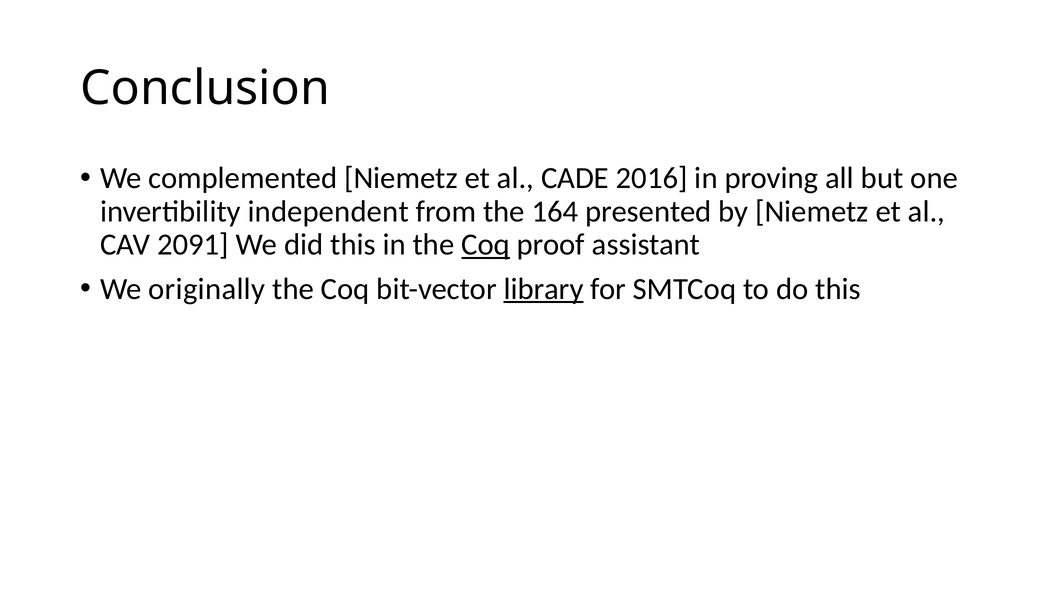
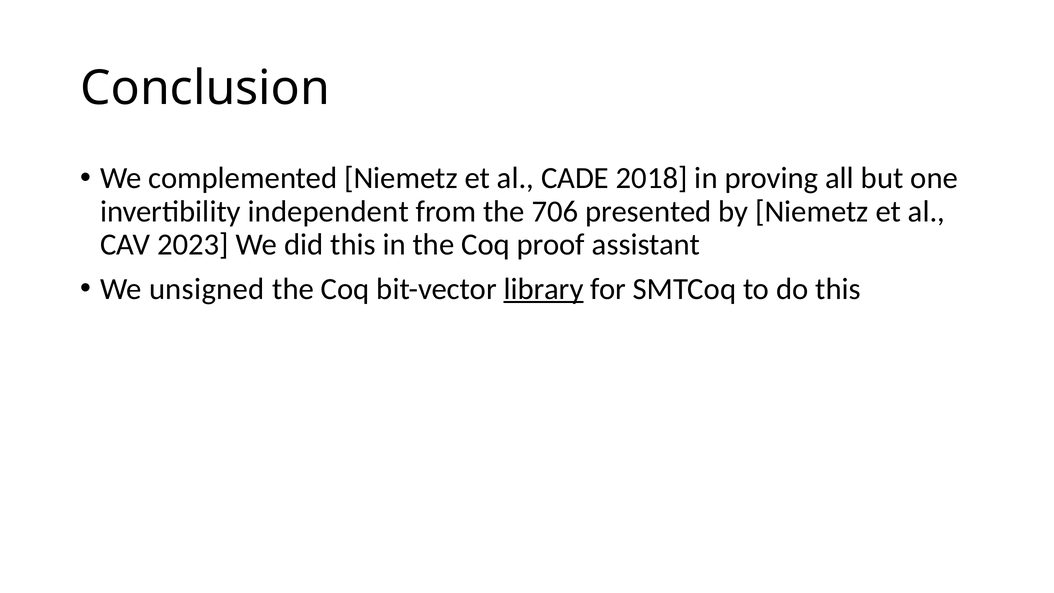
2016: 2016 -> 2018 (652, 178)
164: 164 -> 706 (555, 211)
2091: 2091 -> 2023 (193, 245)
Coq underline: present -> none (486, 245)
originally: originally -> unsigned (207, 289)
